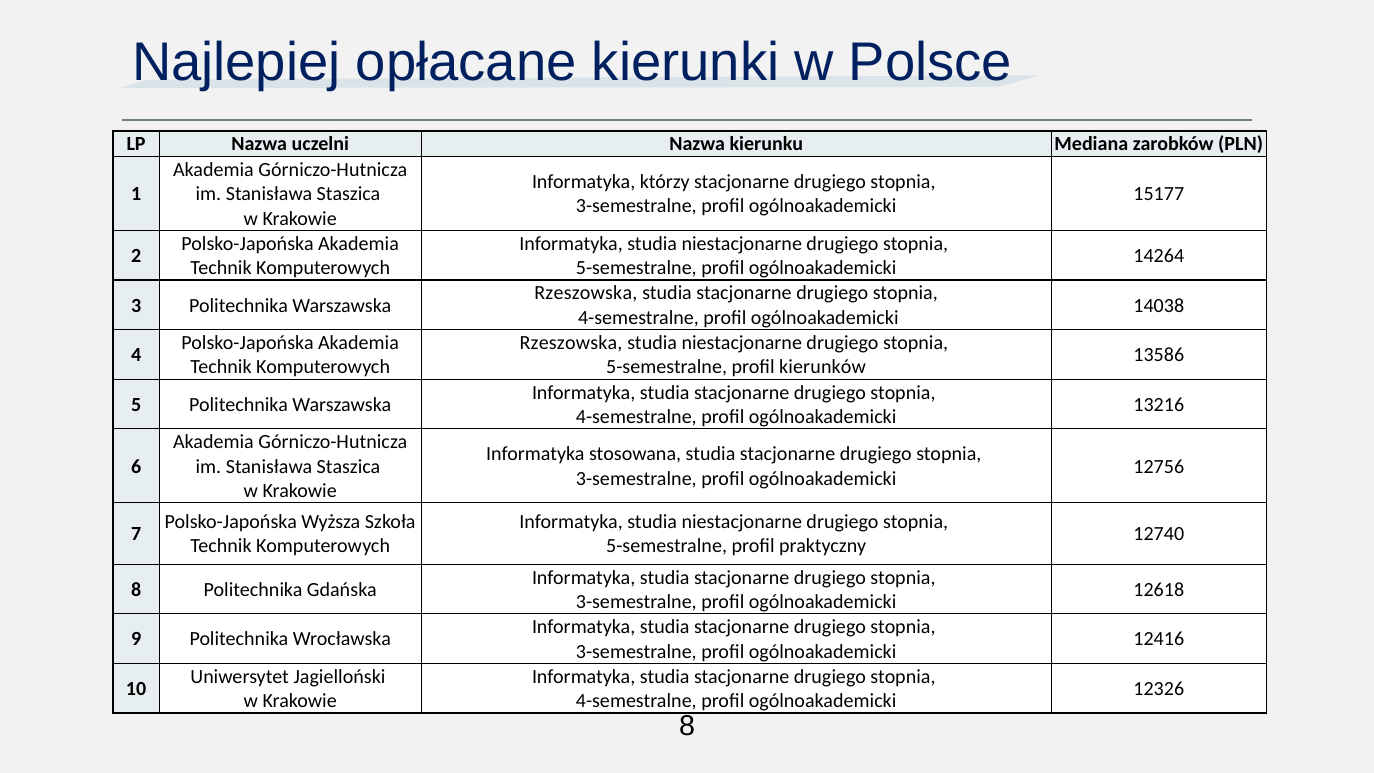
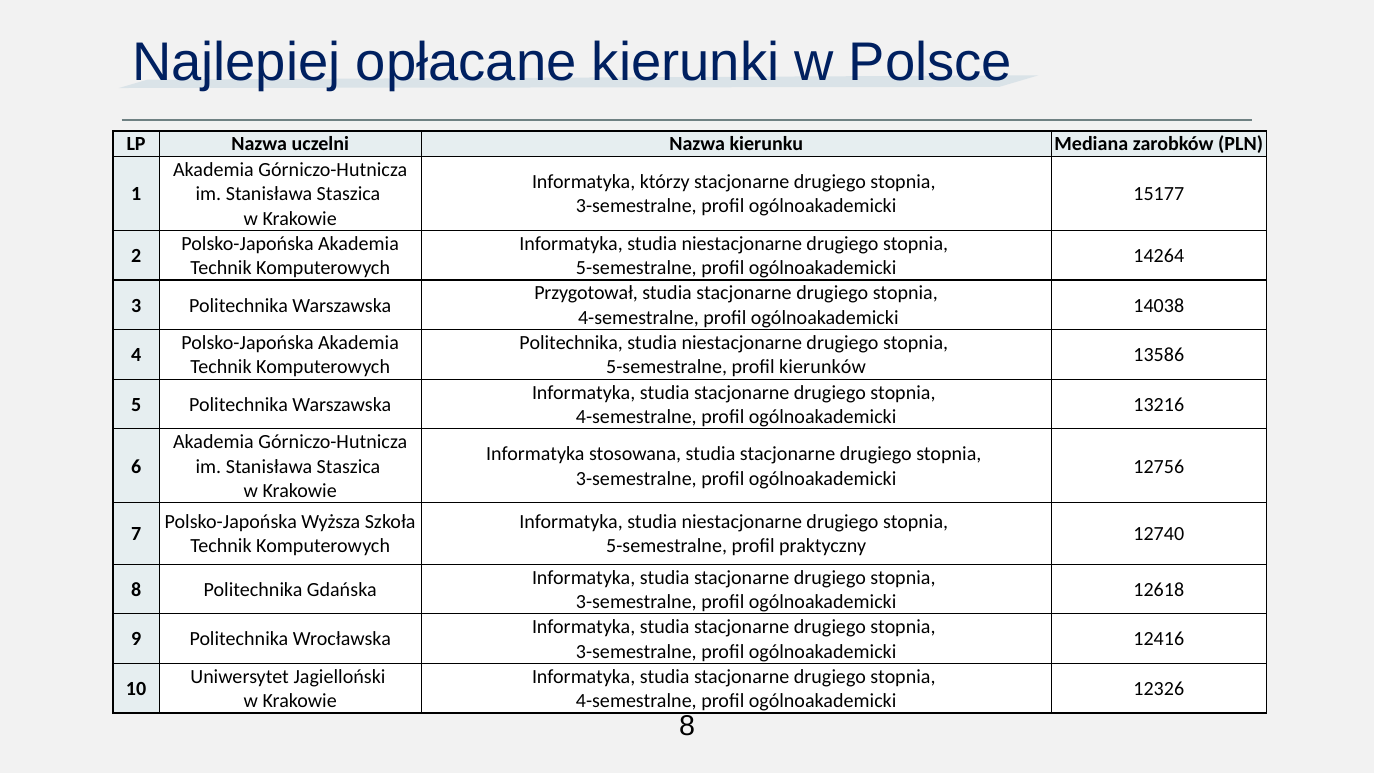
Rzeszowska: Rzeszowska -> Przygotował (586, 293)
Rzeszowska: Rzeszowska -> Politechnika (571, 343)
